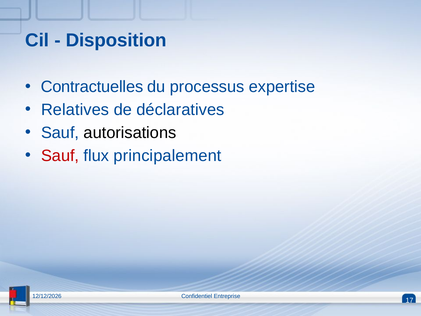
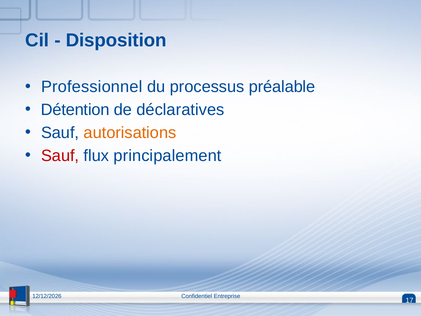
Contractuelles: Contractuelles -> Professionnel (92, 87)
expertise: expertise -> préalable (282, 87)
Relatives: Relatives -> Détention (75, 110)
autorisations colour: black -> orange (130, 133)
